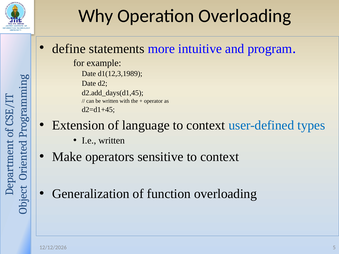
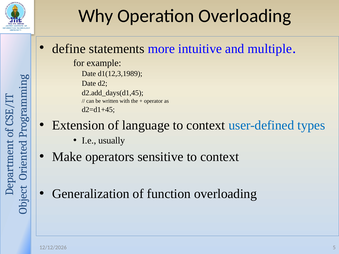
program: program -> multiple (270, 49)
I.e written: written -> usually (112, 141)
